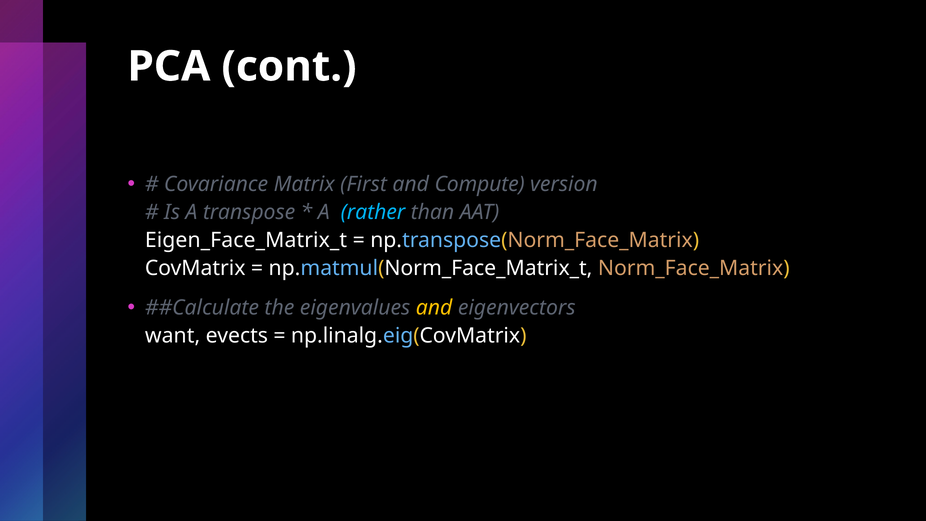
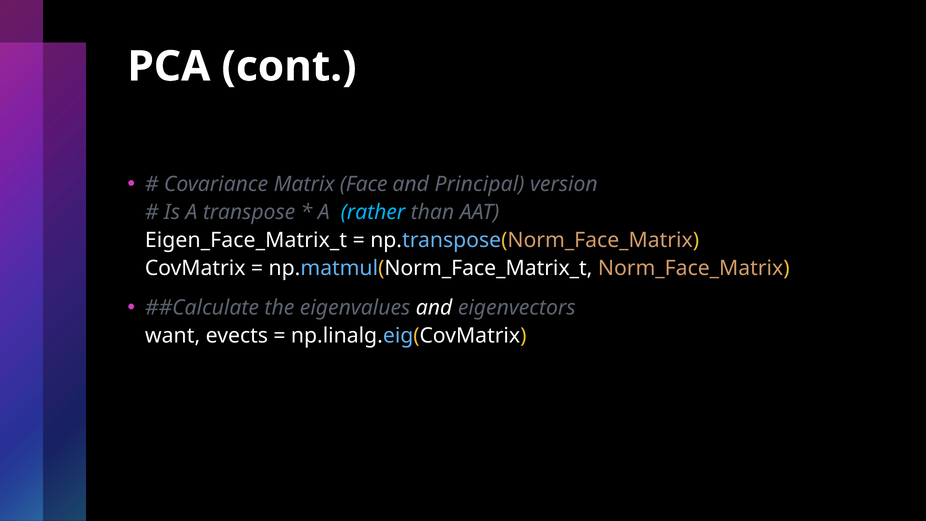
First: First -> Face (364, 184)
Compute: Compute -> Principal (480, 184)
and colour: yellow -> white (434, 308)
